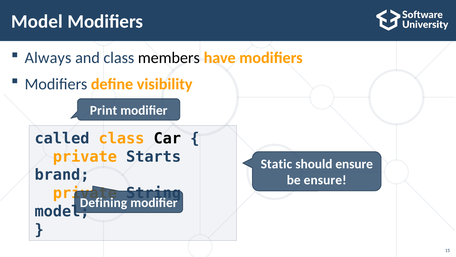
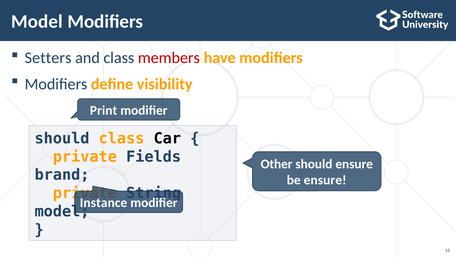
Always: Always -> Setters (48, 58)
members colour: black -> red (169, 58)
called: called -> should (62, 138)
Starts: Starts -> Fields (154, 156)
Static: Static -> Other (277, 164)
Defining: Defining -> Instance (104, 202)
